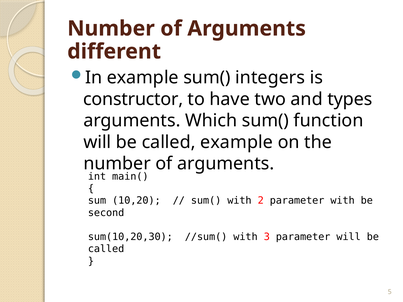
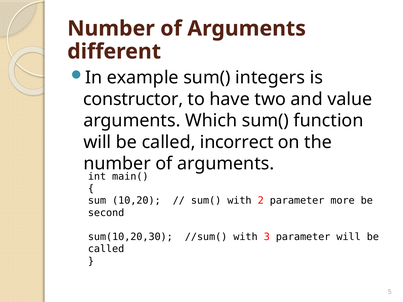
types: types -> value (350, 99)
called example: example -> incorrect (237, 142)
parameter with: with -> more (343, 201)
